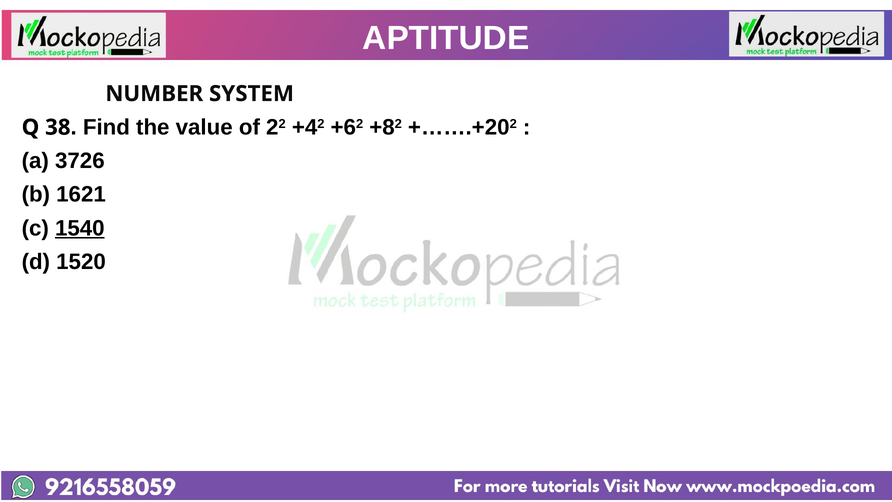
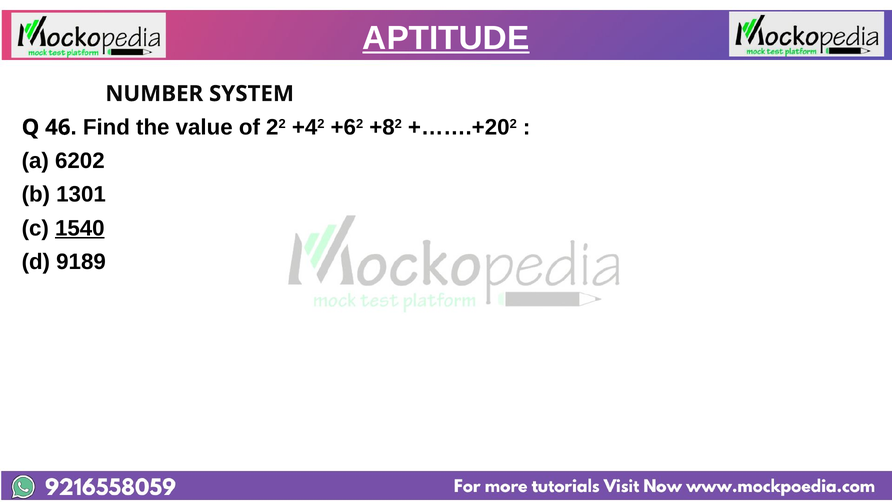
APTITUDE underline: none -> present (446, 38)
38: 38 -> 46 (58, 127)
3726: 3726 -> 6202 (80, 161)
1621: 1621 -> 1301 (81, 194)
1520: 1520 -> 9189 (81, 262)
